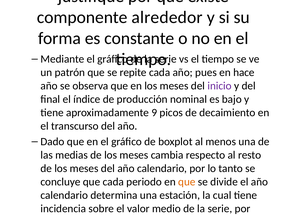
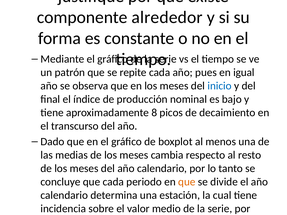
hace: hace -> igual (244, 73)
inicio colour: purple -> blue (220, 86)
9: 9 -> 8 (154, 113)
